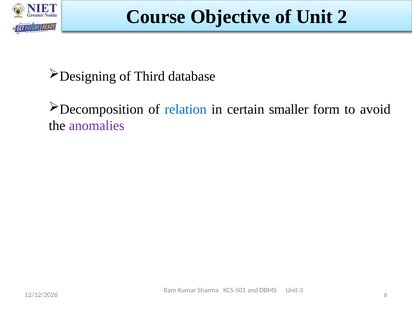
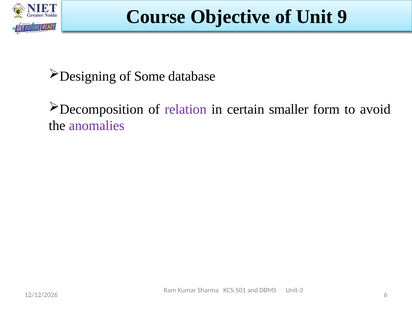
2: 2 -> 9 (342, 17)
Third: Third -> Some (150, 76)
relation colour: blue -> purple (186, 109)
